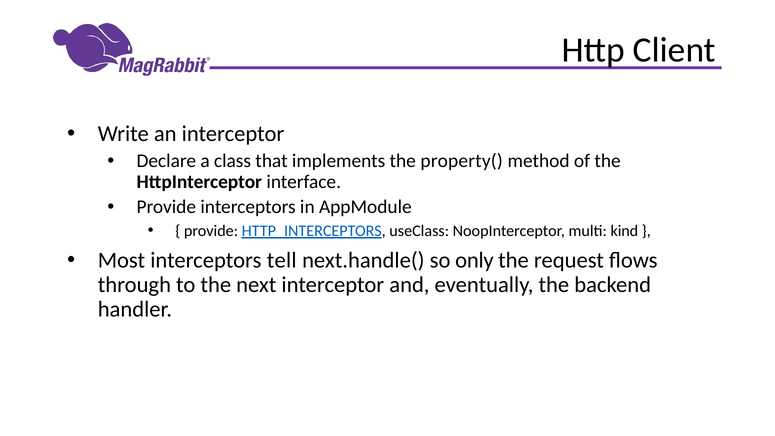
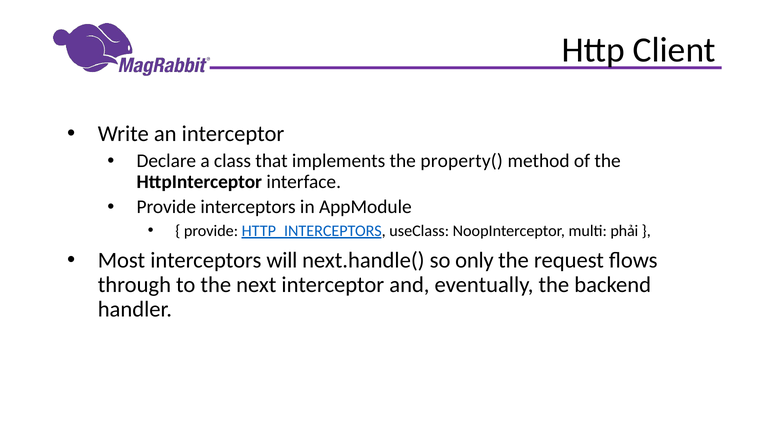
kind: kind -> phải (624, 231)
tell: tell -> will (282, 260)
